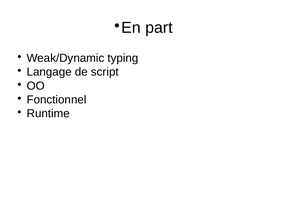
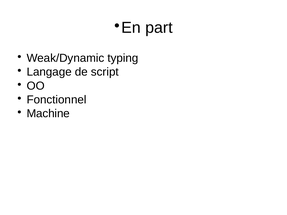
Runtime: Runtime -> Machine (48, 114)
